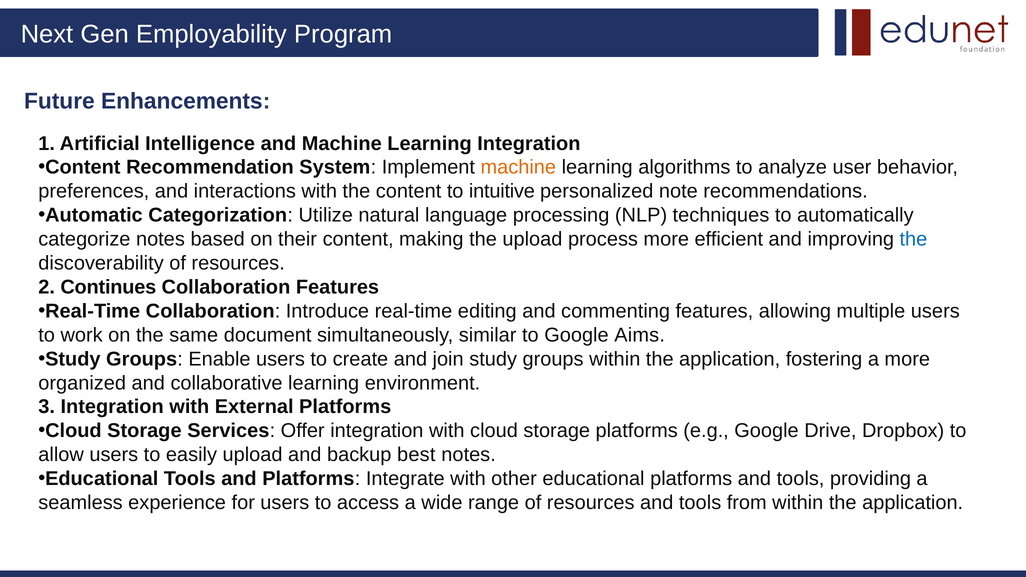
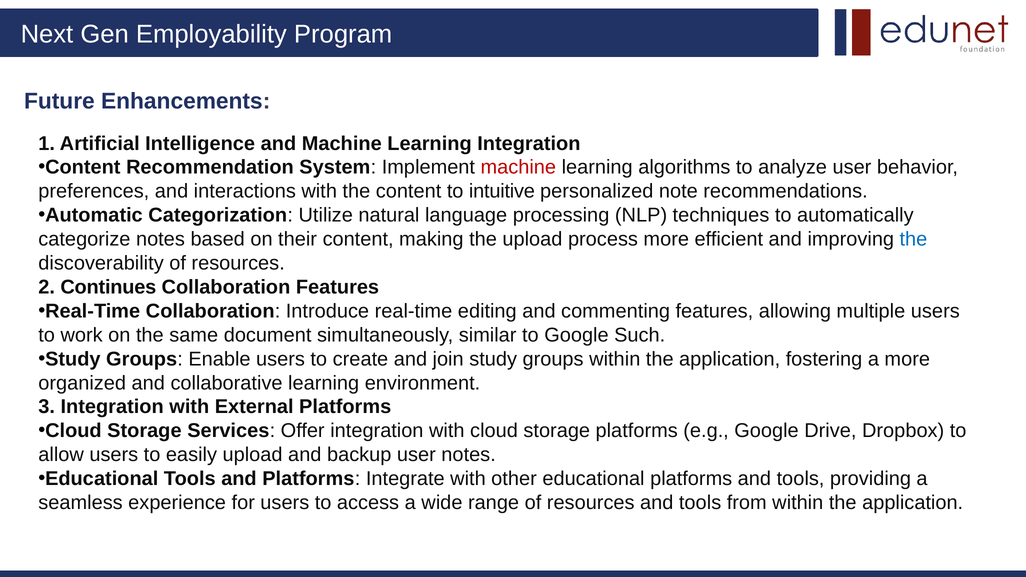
machine colour: orange -> red (518, 167)
Aims: Aims -> Such (640, 335)
backup best: best -> user (416, 455)
